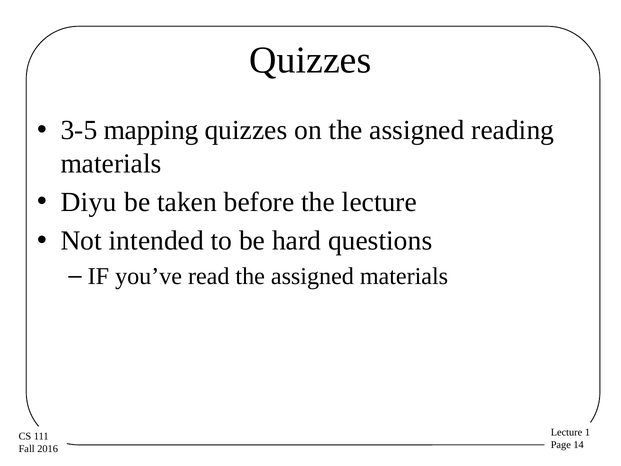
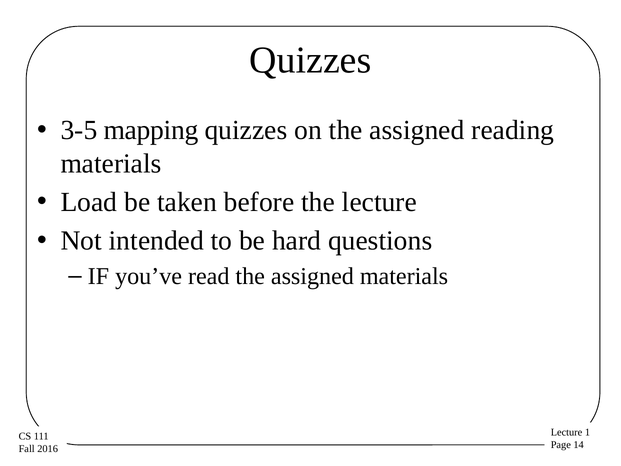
Diyu: Diyu -> Load (89, 202)
